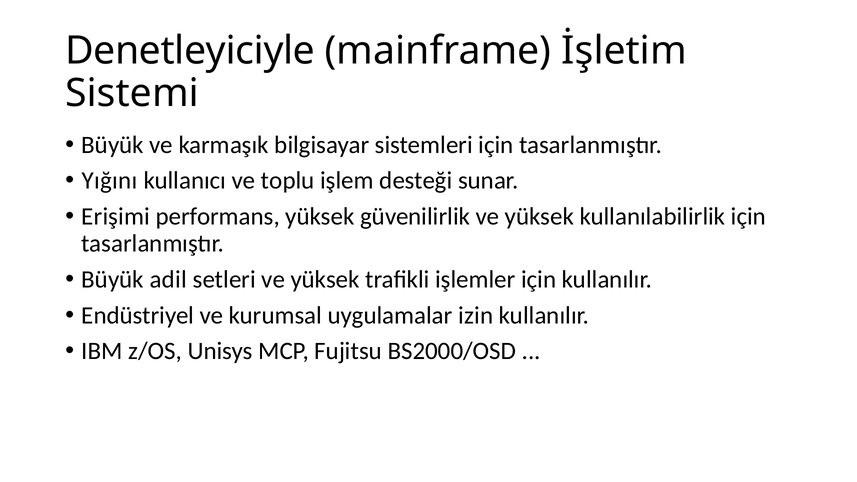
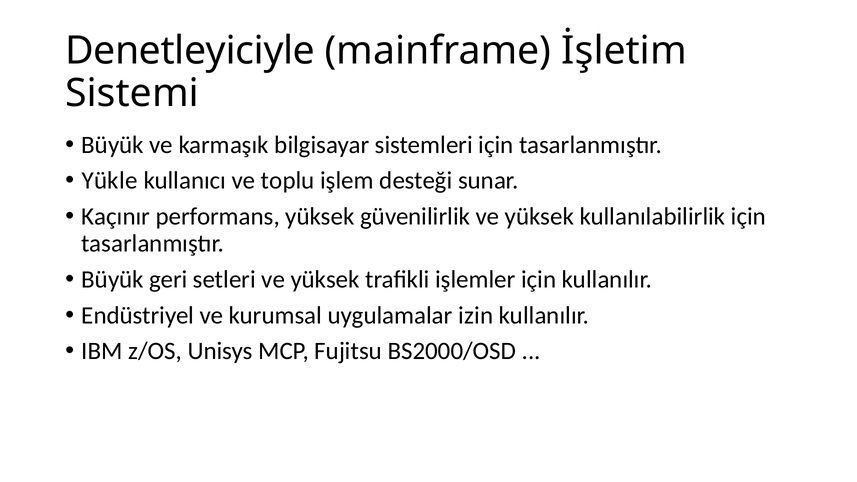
Yığını: Yığını -> Yükle (110, 181)
Erişimi: Erişimi -> Kaçınır (116, 217)
adil: adil -> geri (168, 279)
